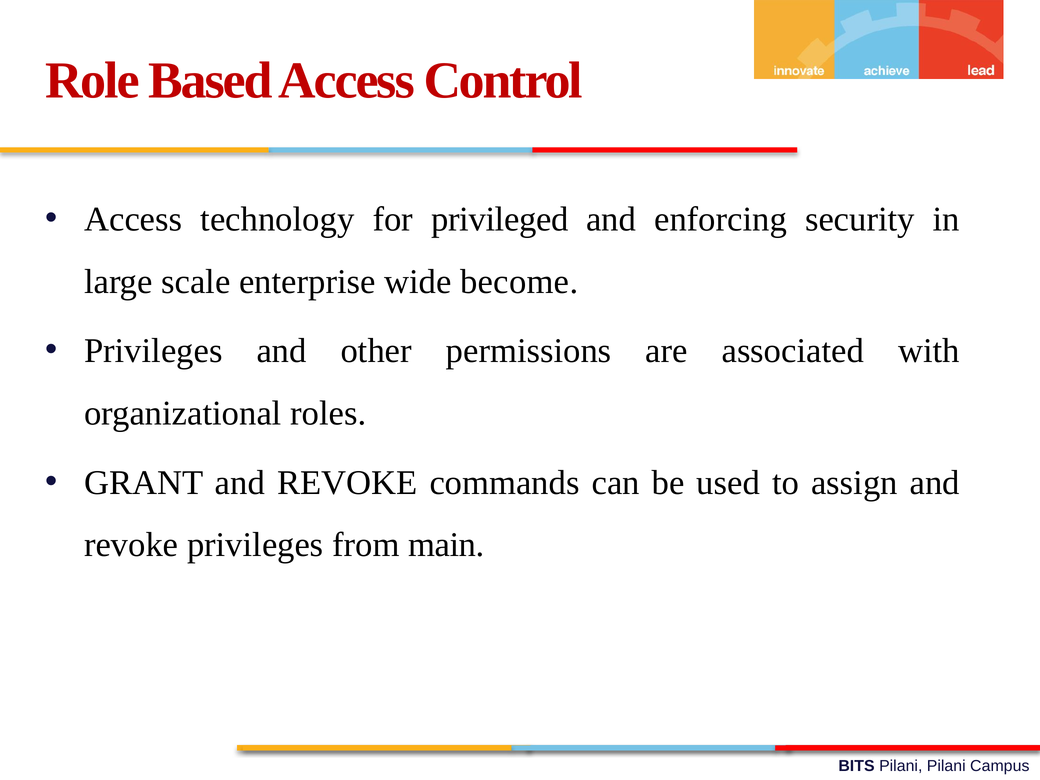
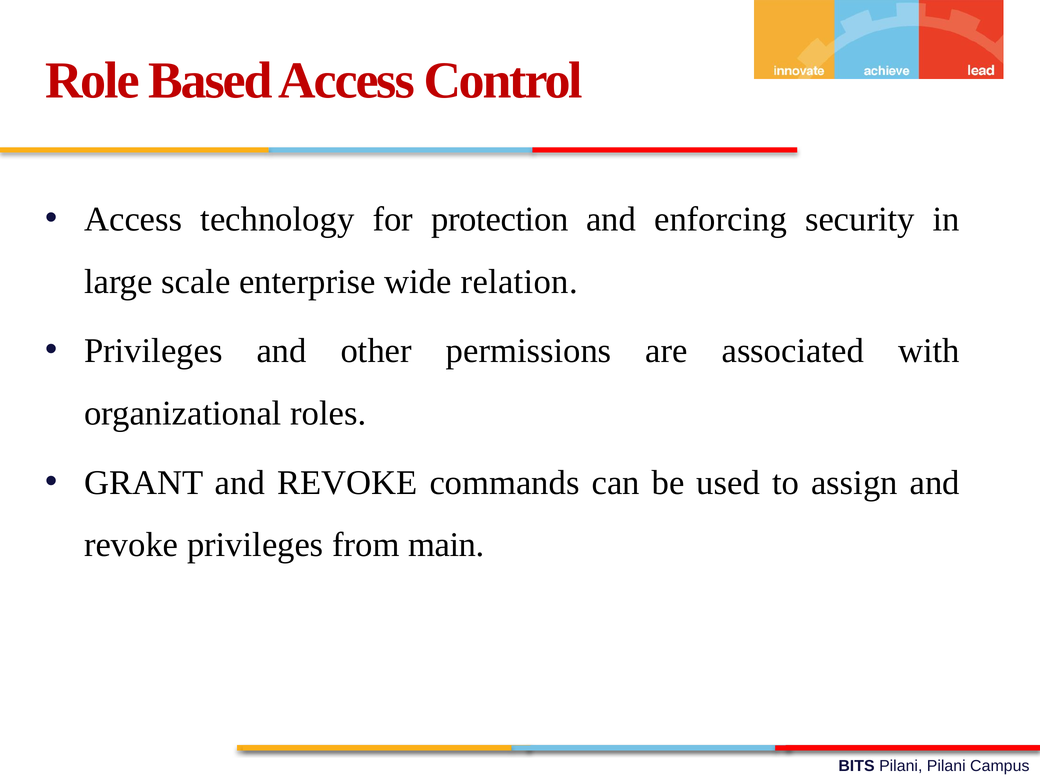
privileged: privileged -> protection (500, 219)
become: become -> relation (519, 282)
